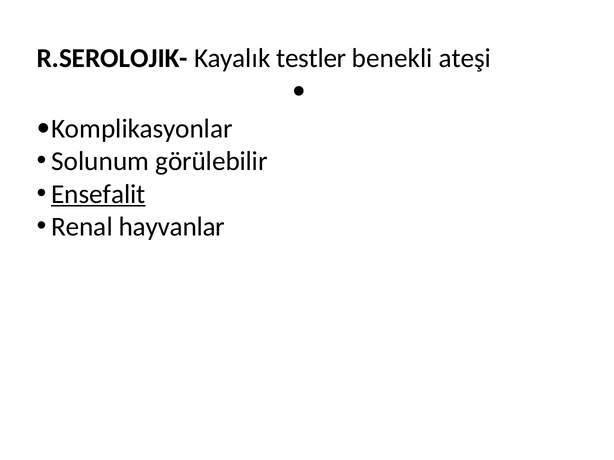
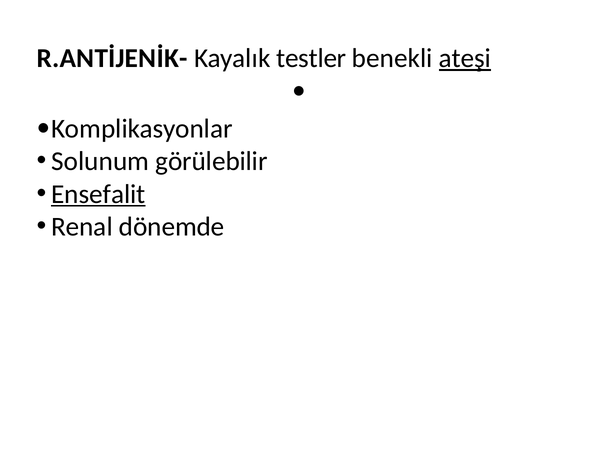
R.SEROLOJIK-: R.SEROLOJIK- -> R.ANTİJENİK- (112, 58)
ateşi underline: none -> present (465, 58)
hayvanlar: hayvanlar -> dönemde (172, 227)
